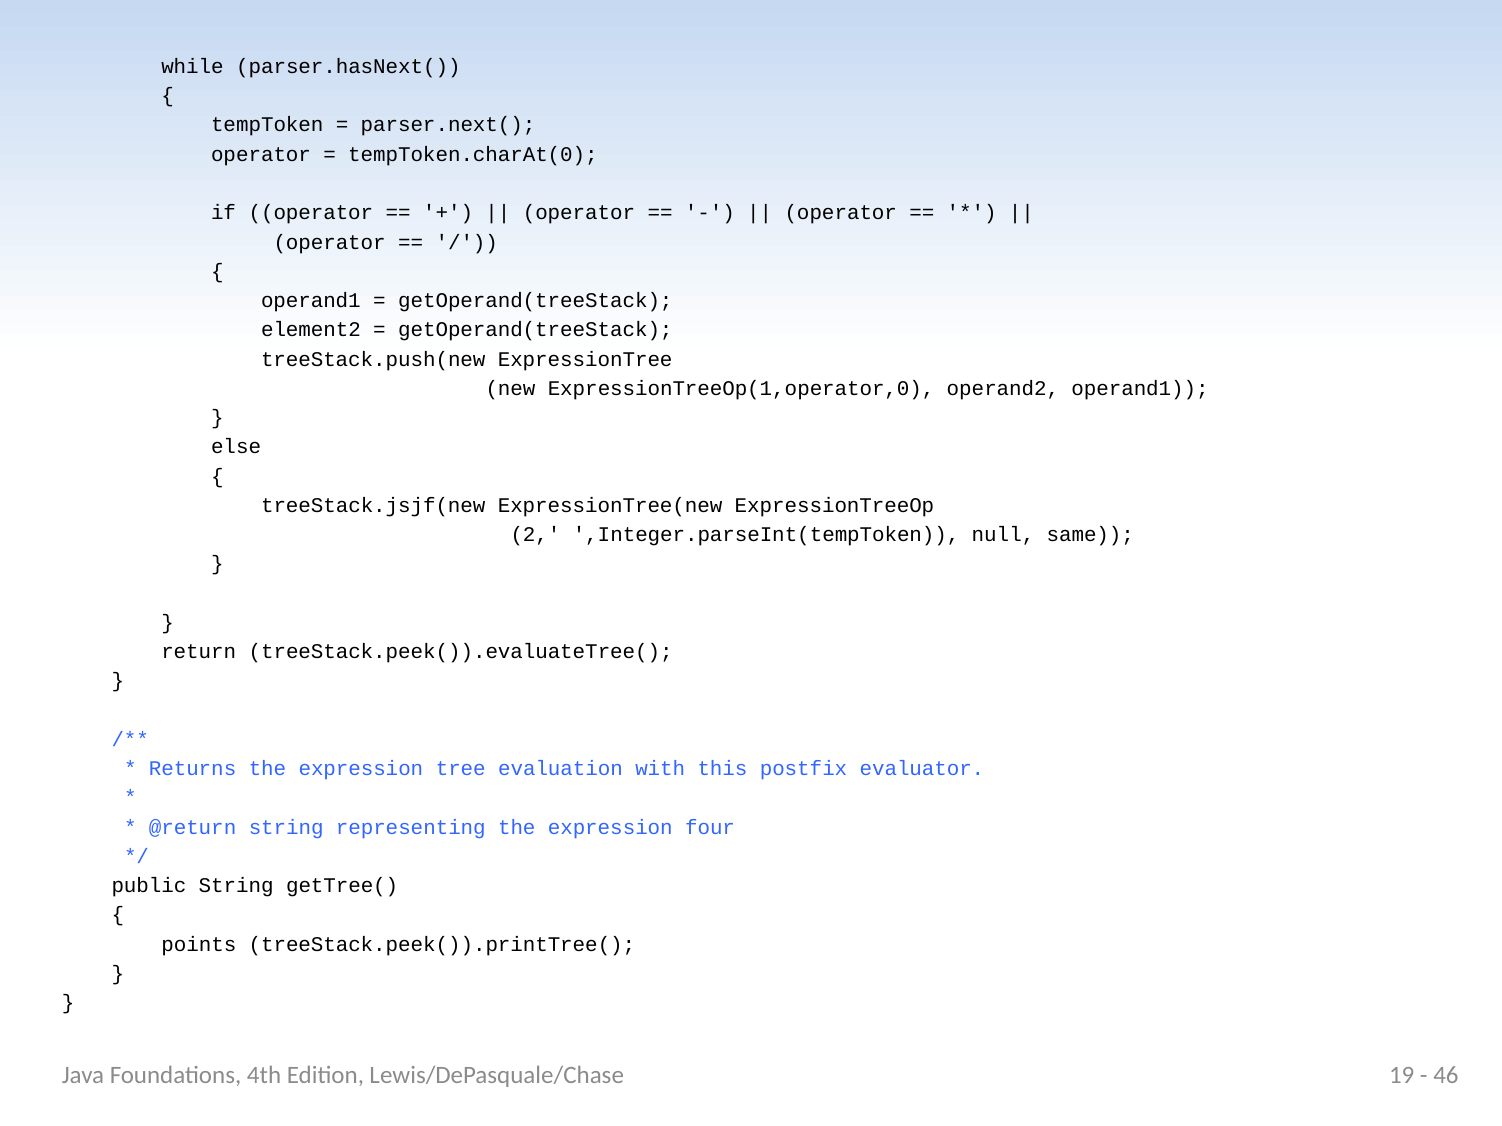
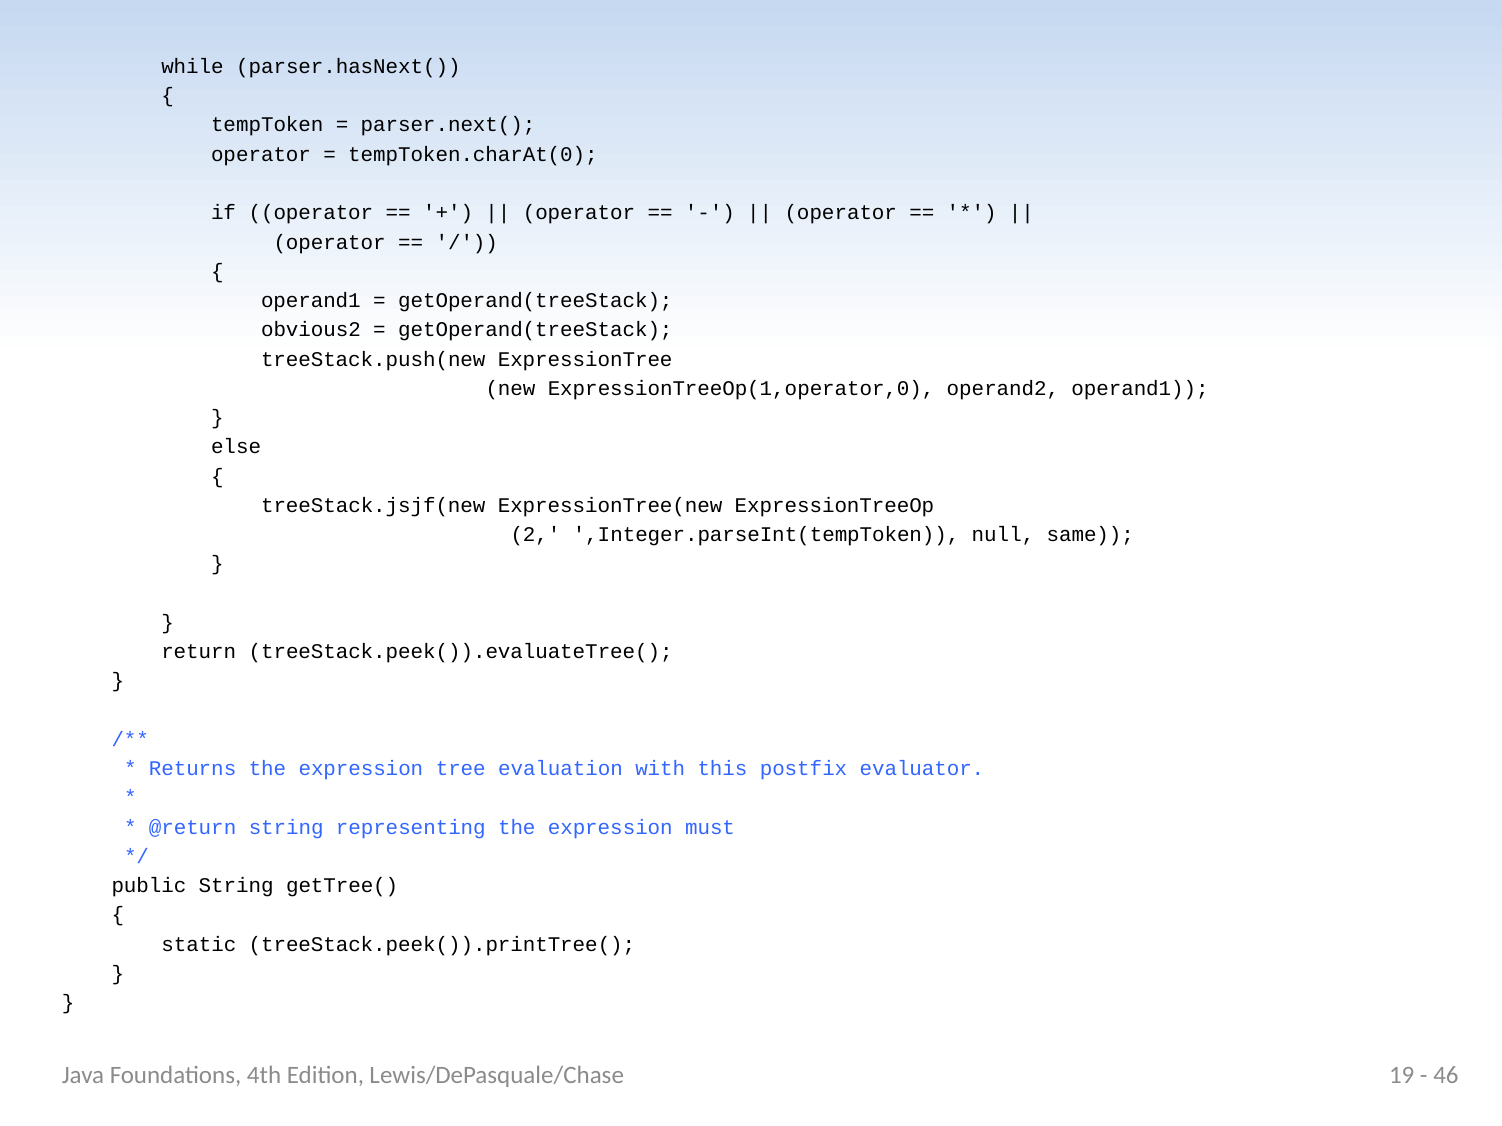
element2: element2 -> obvious2 (311, 330)
four: four -> must (710, 828)
points: points -> static (199, 945)
